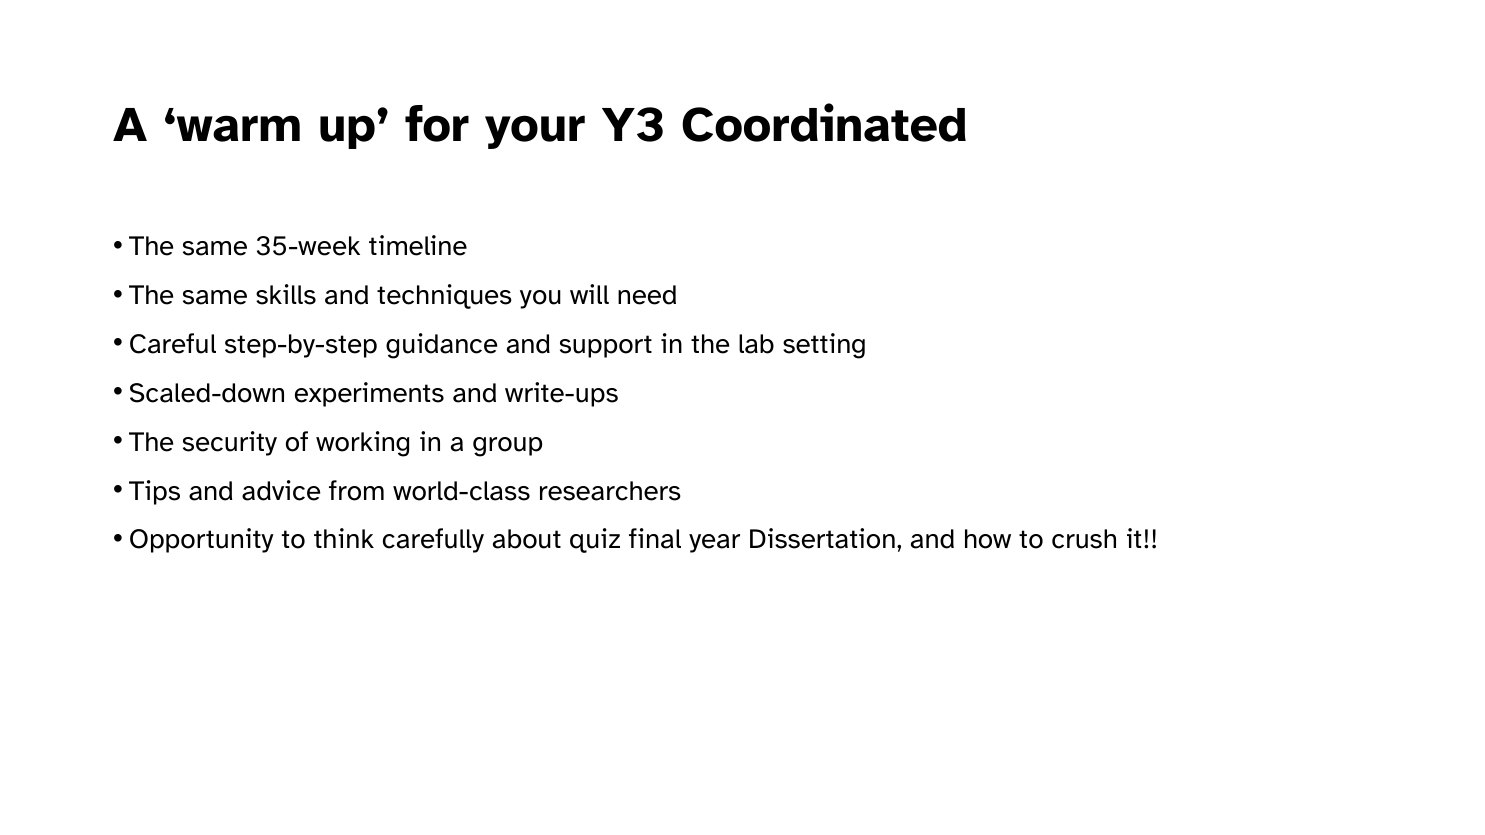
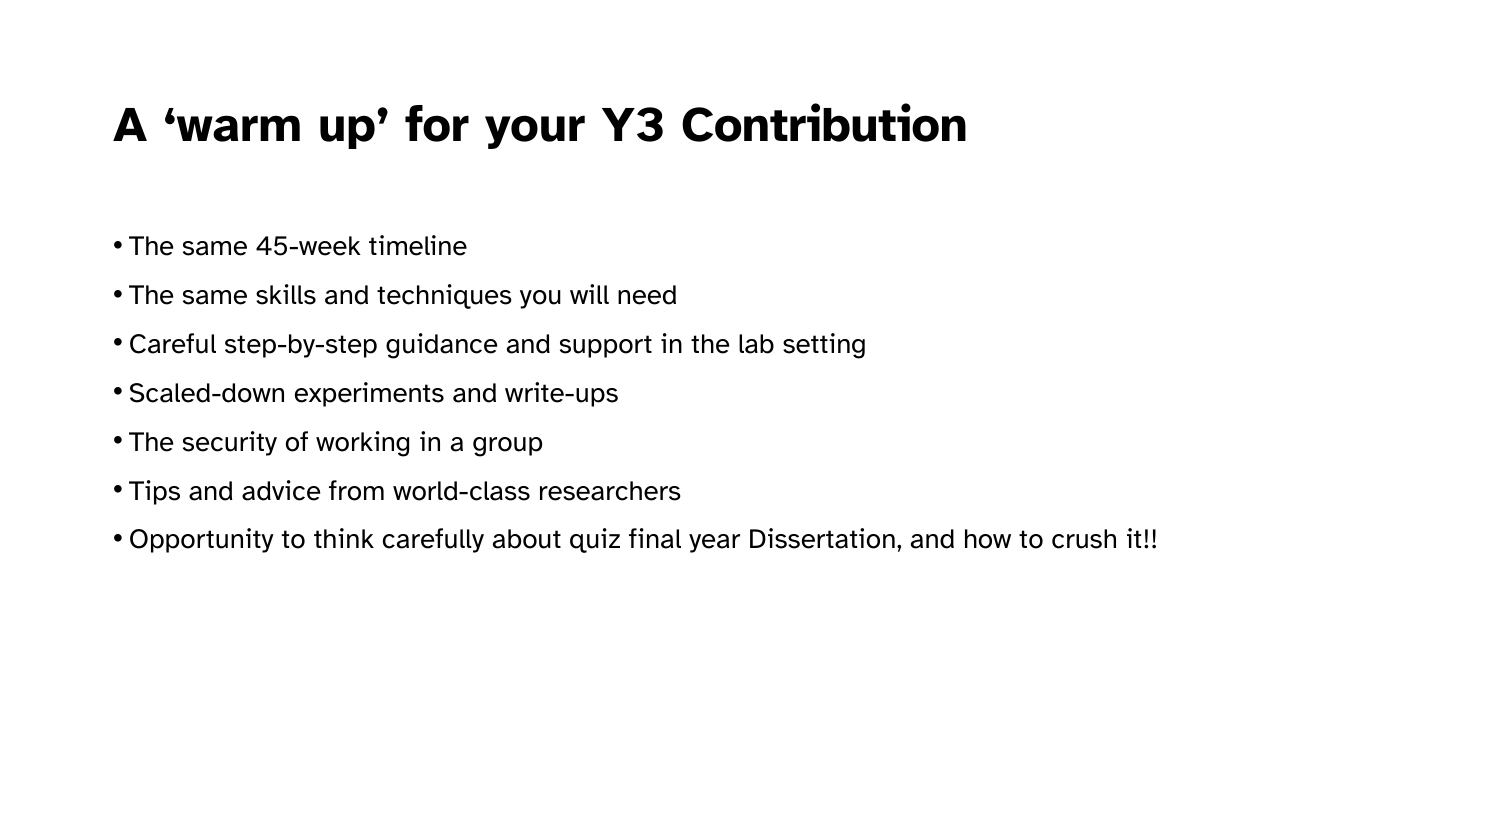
Coordinated: Coordinated -> Contribution (824, 125)
35-week: 35-week -> 45-week (308, 247)
